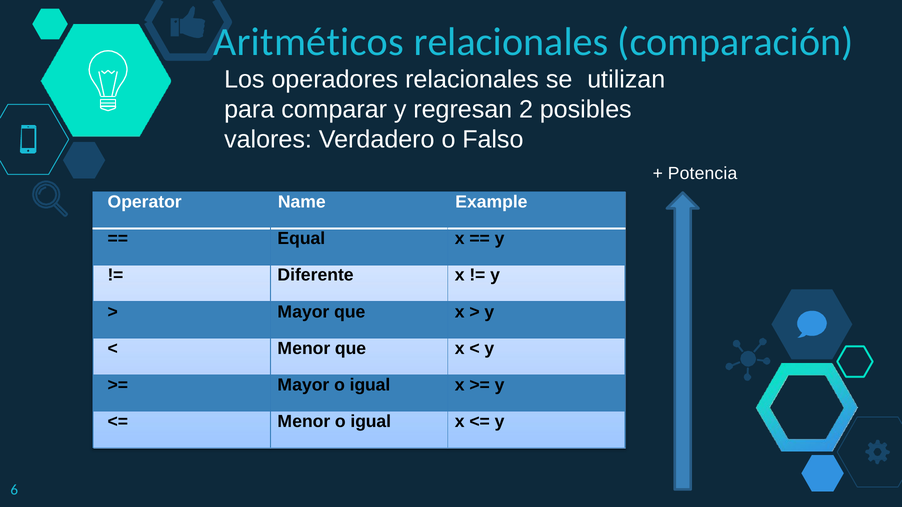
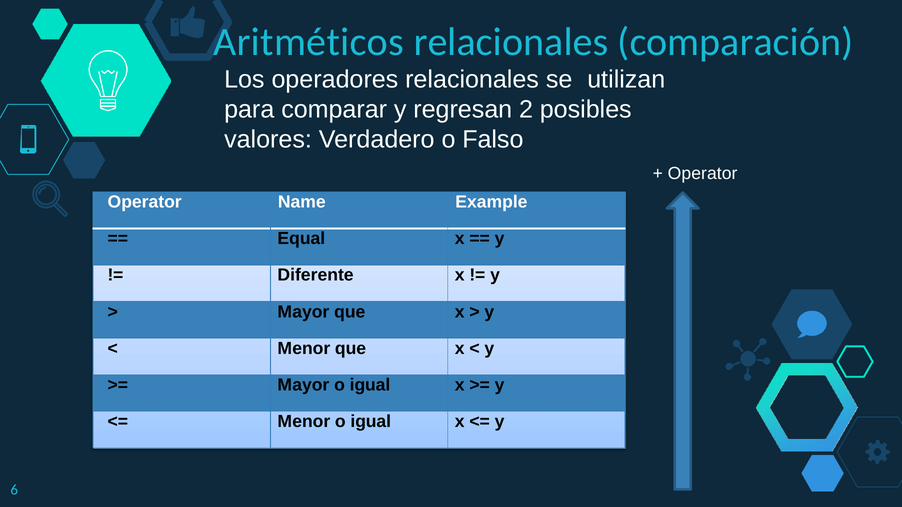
Potencia: Potencia -> Operator (703, 173)
